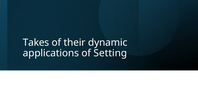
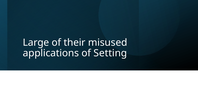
Takes: Takes -> Large (36, 43)
dynamic: dynamic -> misused (108, 43)
